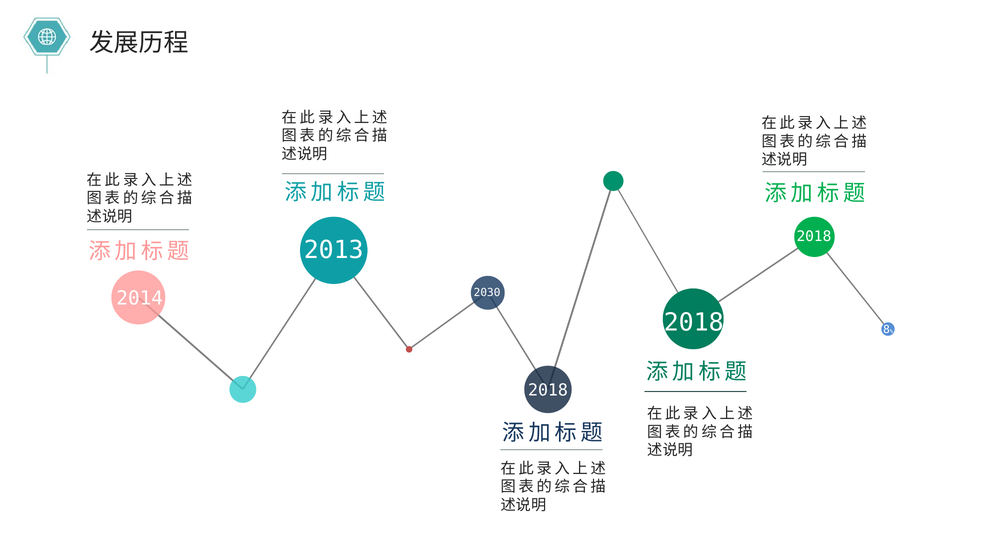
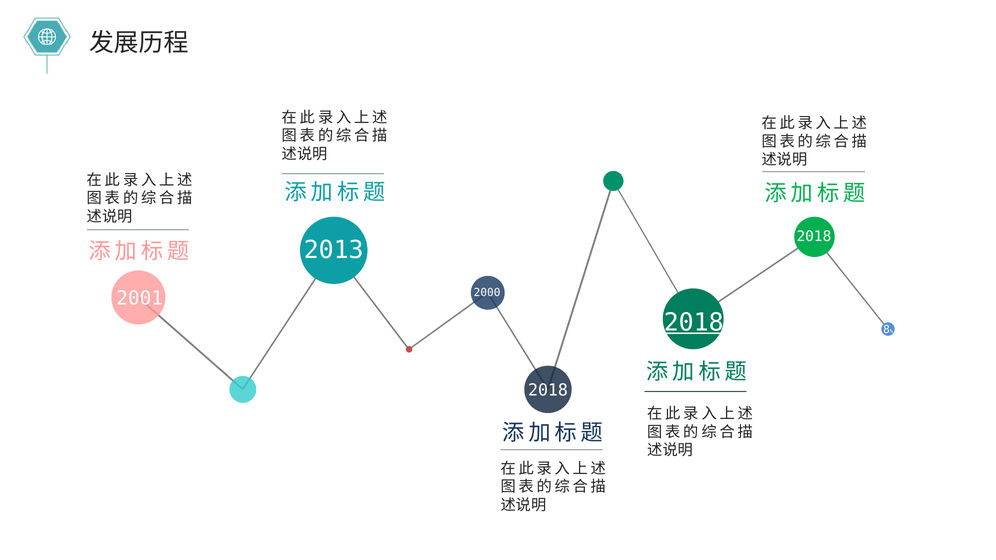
2030: 2030 -> 2000 (487, 293)
2014: 2014 -> 2001 (140, 299)
2018 underline: none -> present (694, 323)
